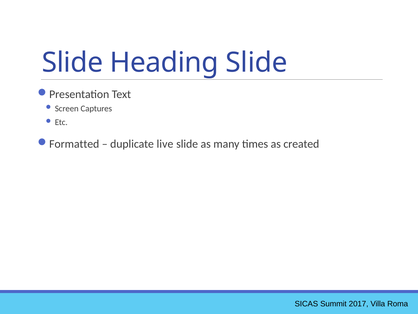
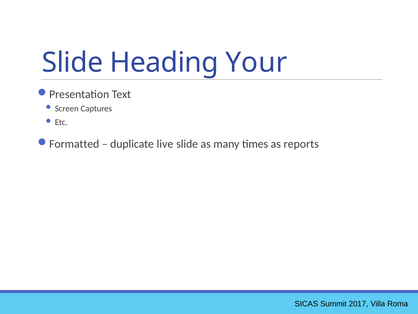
Heading Slide: Slide -> Your (256, 62)
created: created -> reports (301, 144)
